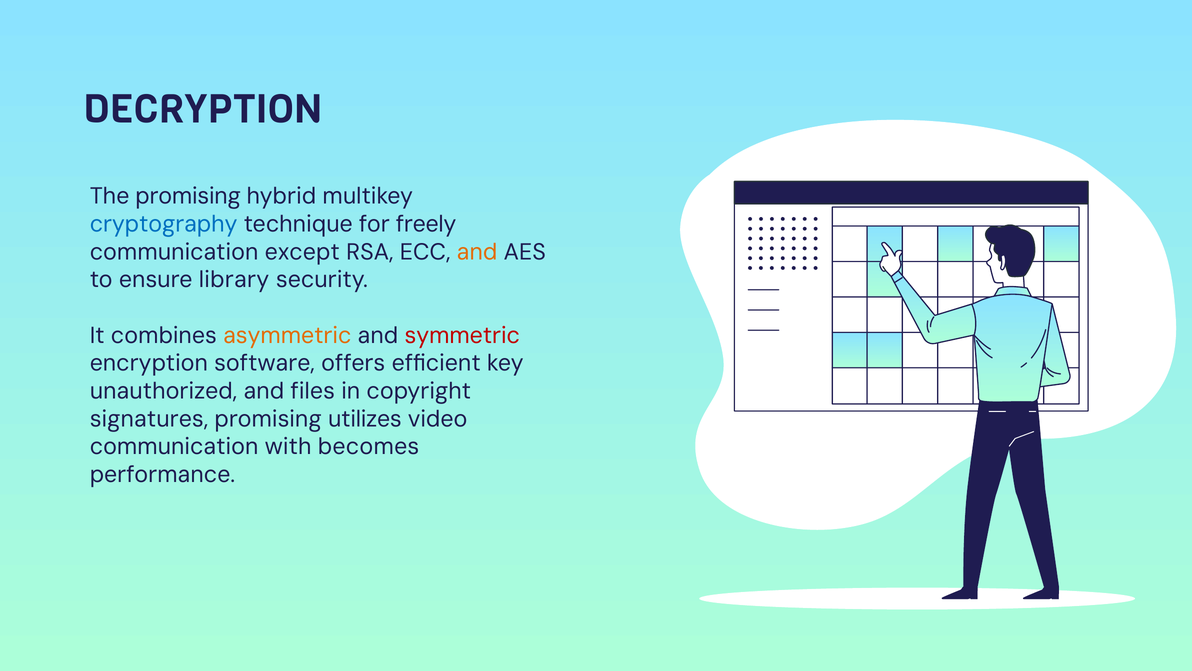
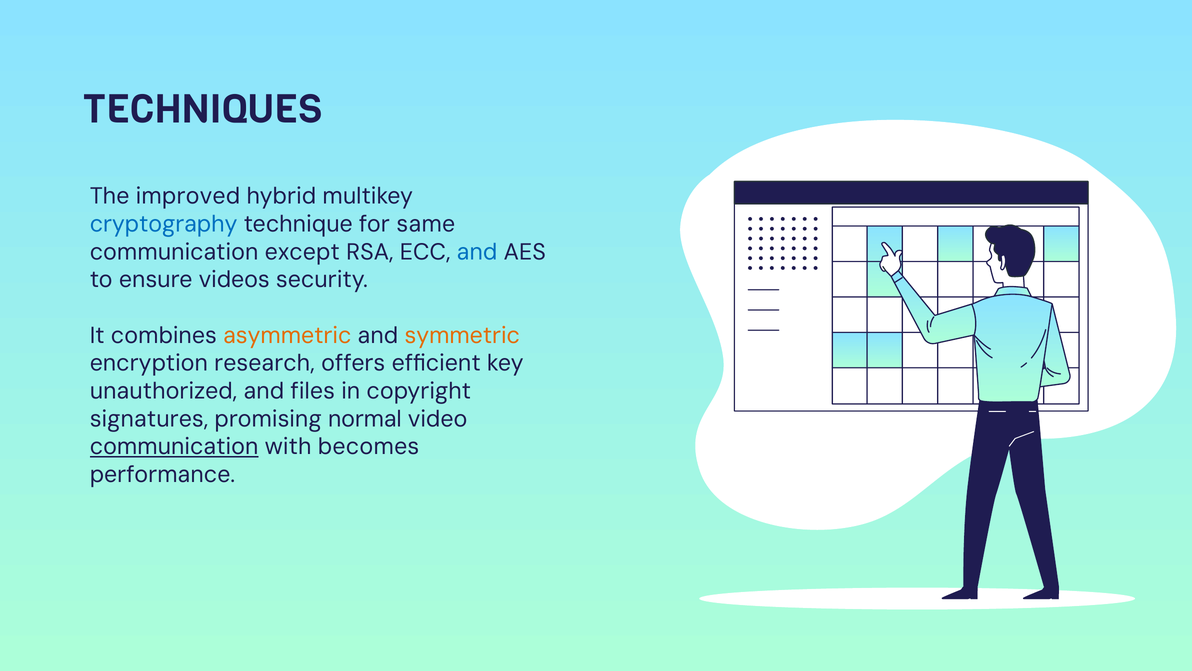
DECRYPTION: DECRYPTION -> TECHNIQUES (203, 109)
The promising: promising -> improved (188, 196)
freely: freely -> same (426, 224)
and colour: orange -> blue (477, 252)
library: library -> videos (234, 280)
symmetric colour: red -> orange (462, 335)
software: software -> research (264, 363)
utilizes: utilizes -> normal (365, 419)
communication underline: none -> present (174, 446)
